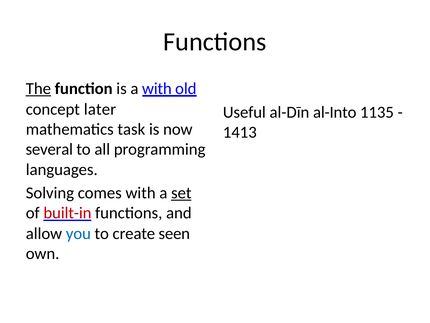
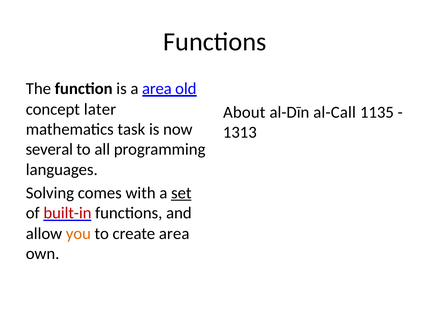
The underline: present -> none (38, 89)
a with: with -> area (157, 89)
Useful: Useful -> About (244, 112)
al-Into: al-Into -> al-Call (335, 112)
1413: 1413 -> 1313 (240, 132)
you colour: blue -> orange (78, 233)
create seen: seen -> area (174, 233)
